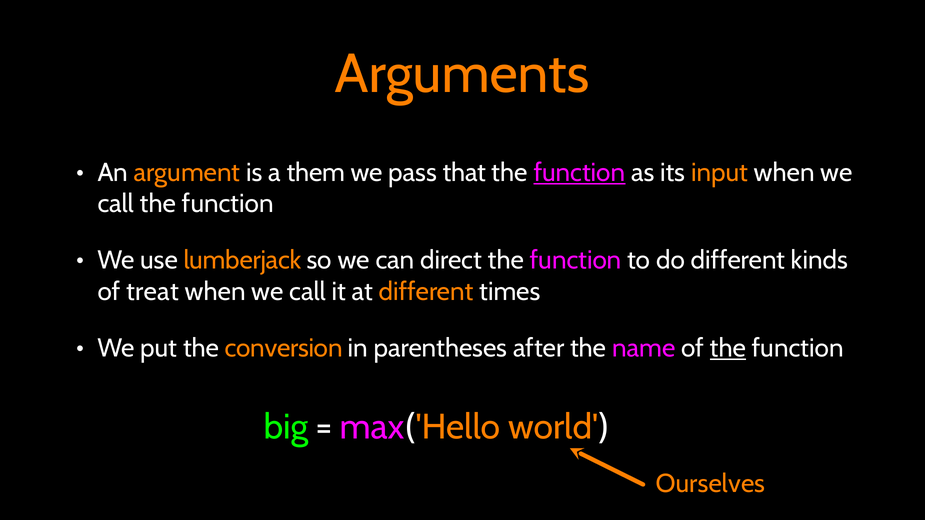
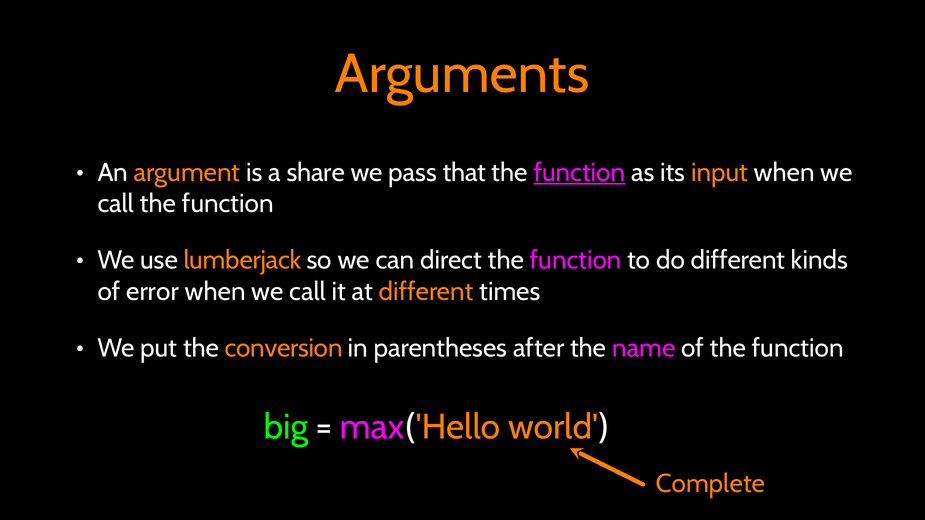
them: them -> share (316, 173)
treat: treat -> error (153, 292)
the underline: present -> none (728, 348)
Ourselves: Ourselves -> Complete (710, 484)
